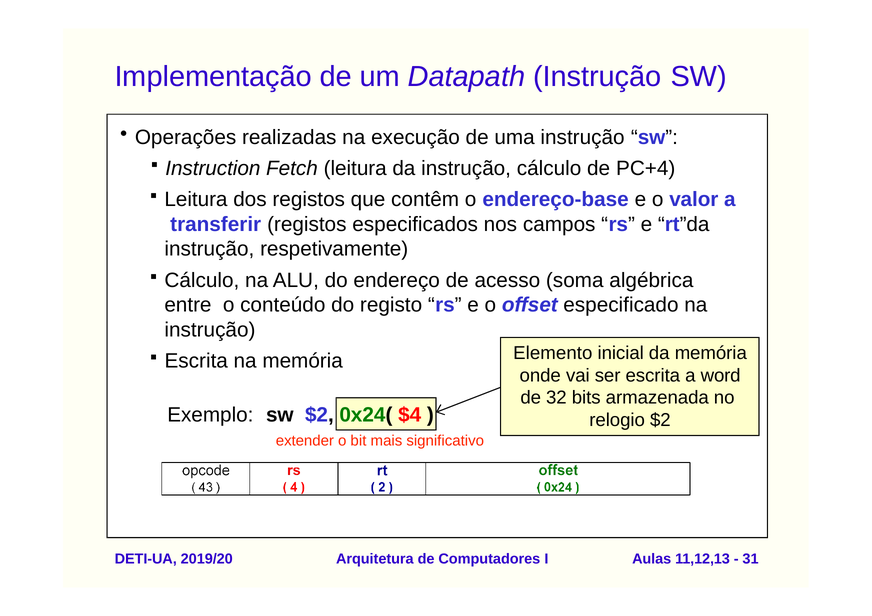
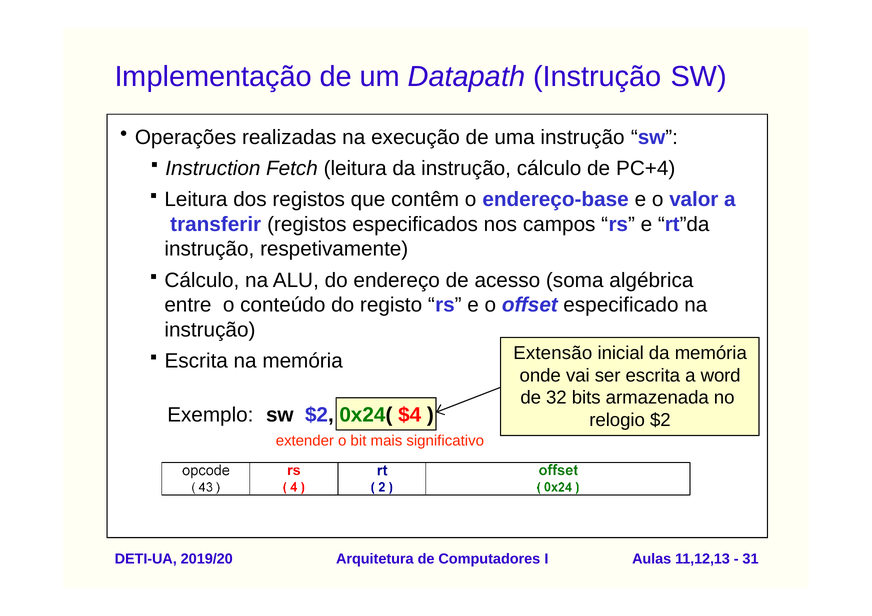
Elemento: Elemento -> Extensão (553, 353)
